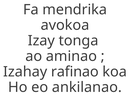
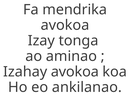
Izahay rafinao: rafinao -> avokoa (75, 72)
